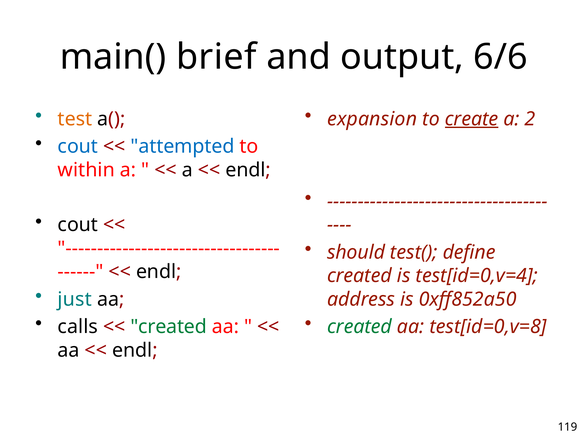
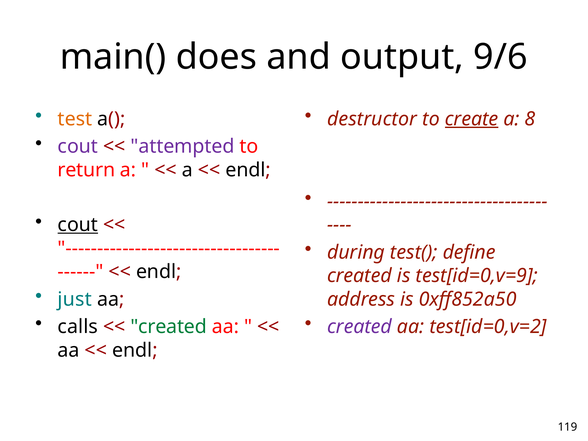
brief: brief -> does (216, 57)
6/6: 6/6 -> 9/6 (500, 57)
expansion: expansion -> destructor (372, 119)
2: 2 -> 8 (530, 119)
cout colour: blue -> purple (78, 146)
attempted colour: blue -> purple (183, 146)
within: within -> return (86, 170)
cout underline: none -> present (78, 225)
should: should -> during (356, 252)
test[id=0,v=4: test[id=0,v=4 -> test[id=0,v=9 (477, 276)
created colour: green -> purple (360, 327)
test[id=0,v=8: test[id=0,v=8 -> test[id=0,v=2 (488, 327)
